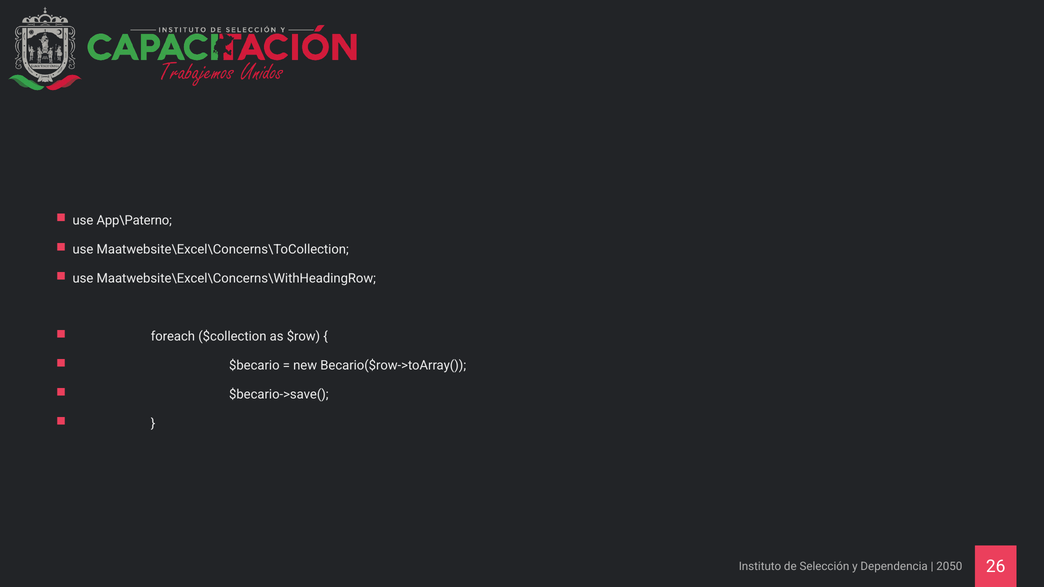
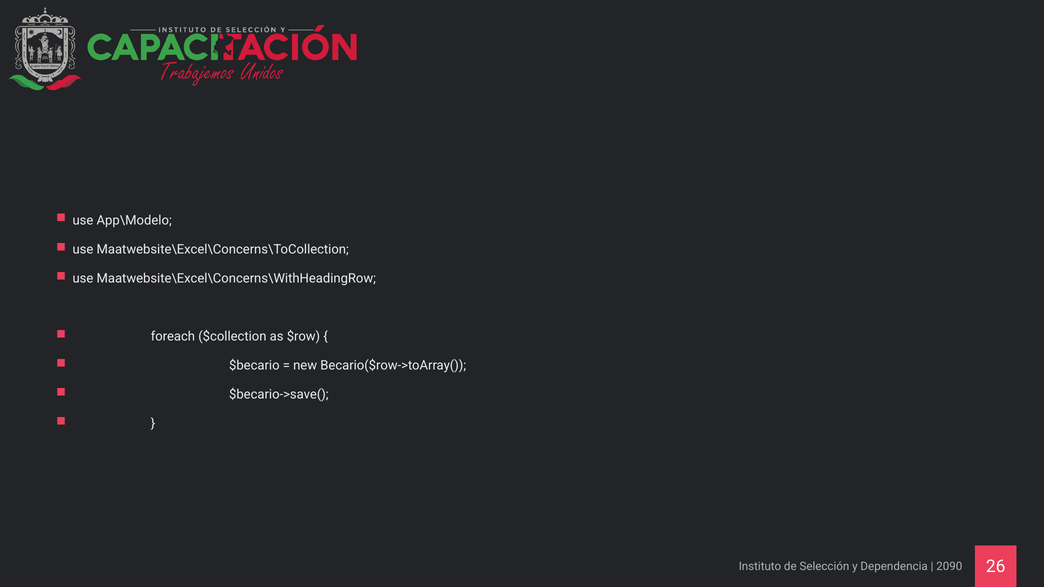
App\Paterno: App\Paterno -> App\Modelo (134, 220)
2050: 2050 -> 2090 (949, 566)
